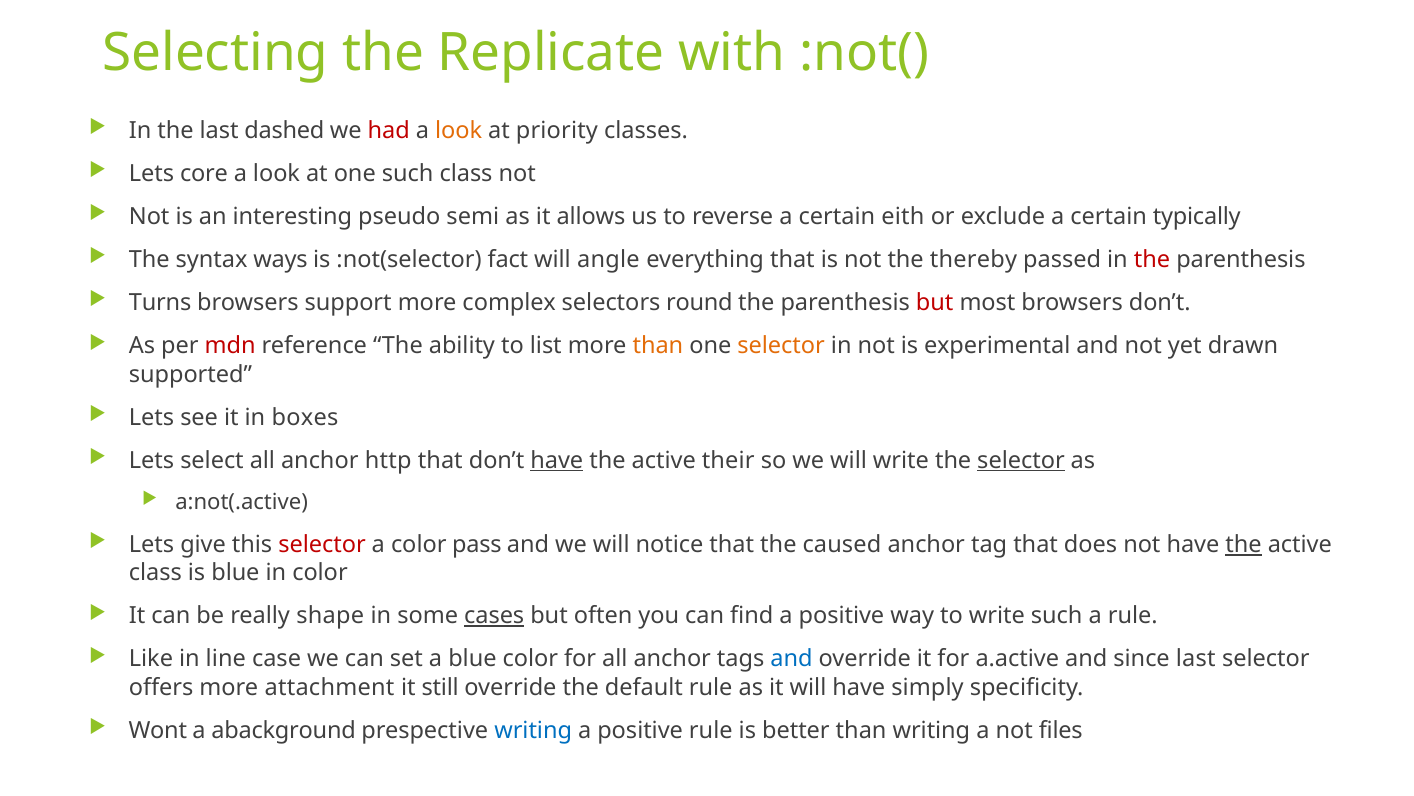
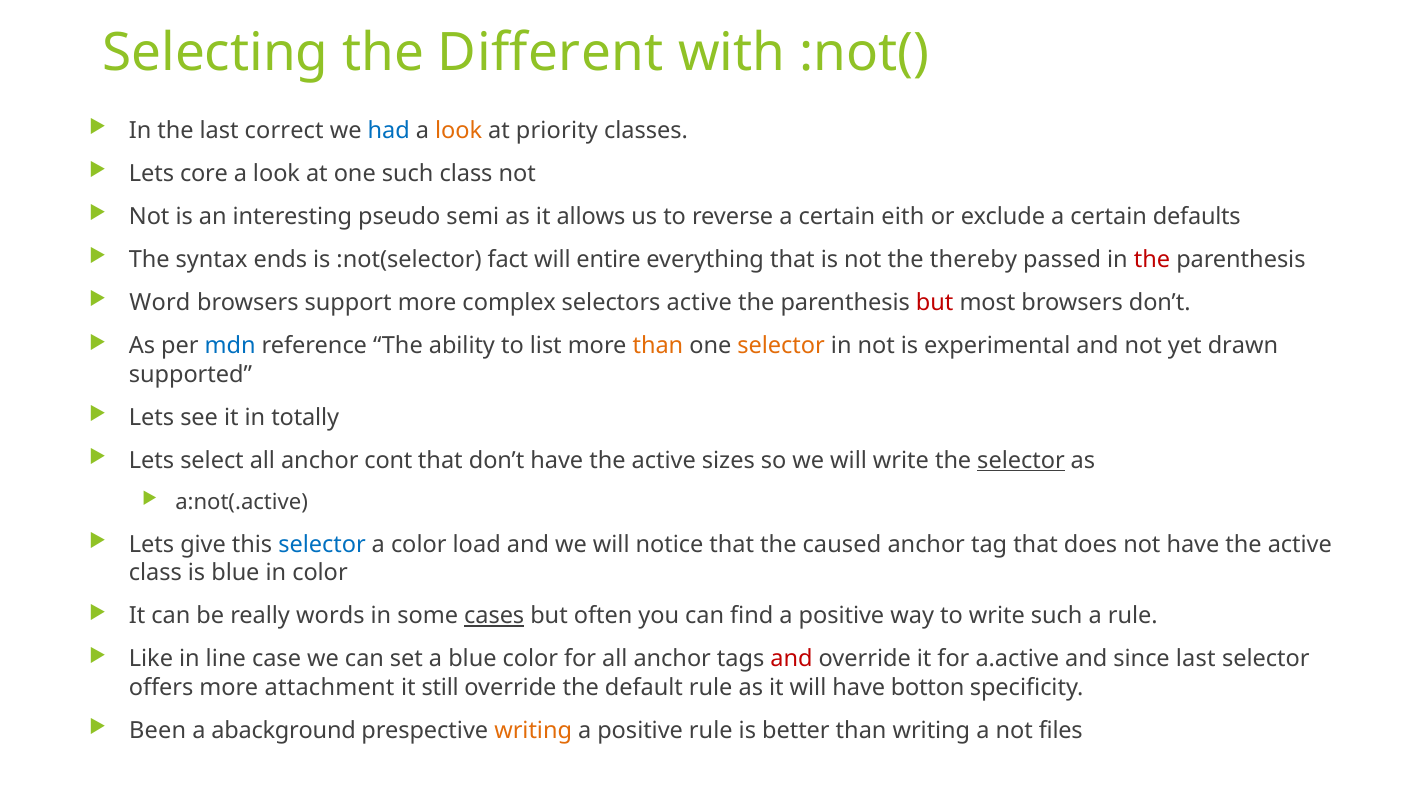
Replicate: Replicate -> Different (551, 52)
dashed: dashed -> correct (284, 131)
had colour: red -> blue (389, 131)
typically: typically -> defaults (1197, 217)
ways: ways -> ends (280, 260)
angle: angle -> entire (609, 260)
Turns: Turns -> Word (160, 303)
selectors round: round -> active (699, 303)
mdn colour: red -> blue (230, 346)
boxes: boxes -> totally (305, 417)
http: http -> cont (388, 460)
have underline: present -> none (557, 460)
their: their -> sizes (728, 460)
selector colour: red -> blue (322, 544)
pass: pass -> load (477, 544)
the underline: present -> none (1244, 544)
shape: shape -> words (330, 616)
and colour: blue -> red (792, 659)
simply: simply -> botton (928, 687)
Wont: Wont -> Been (158, 730)
writing colour: blue -> orange (533, 730)
